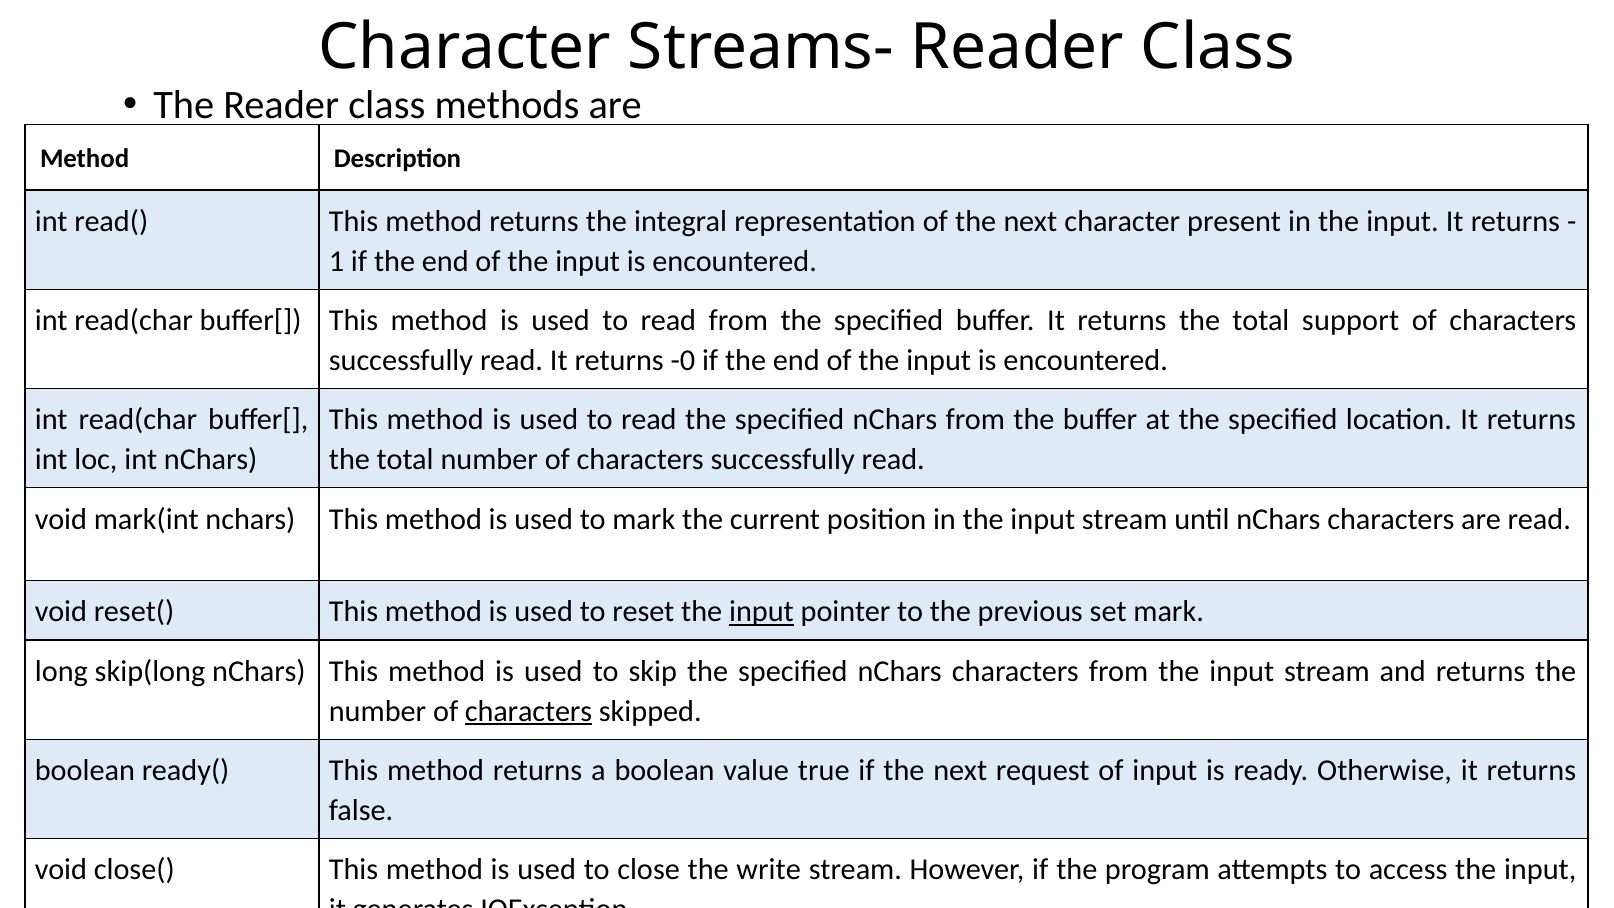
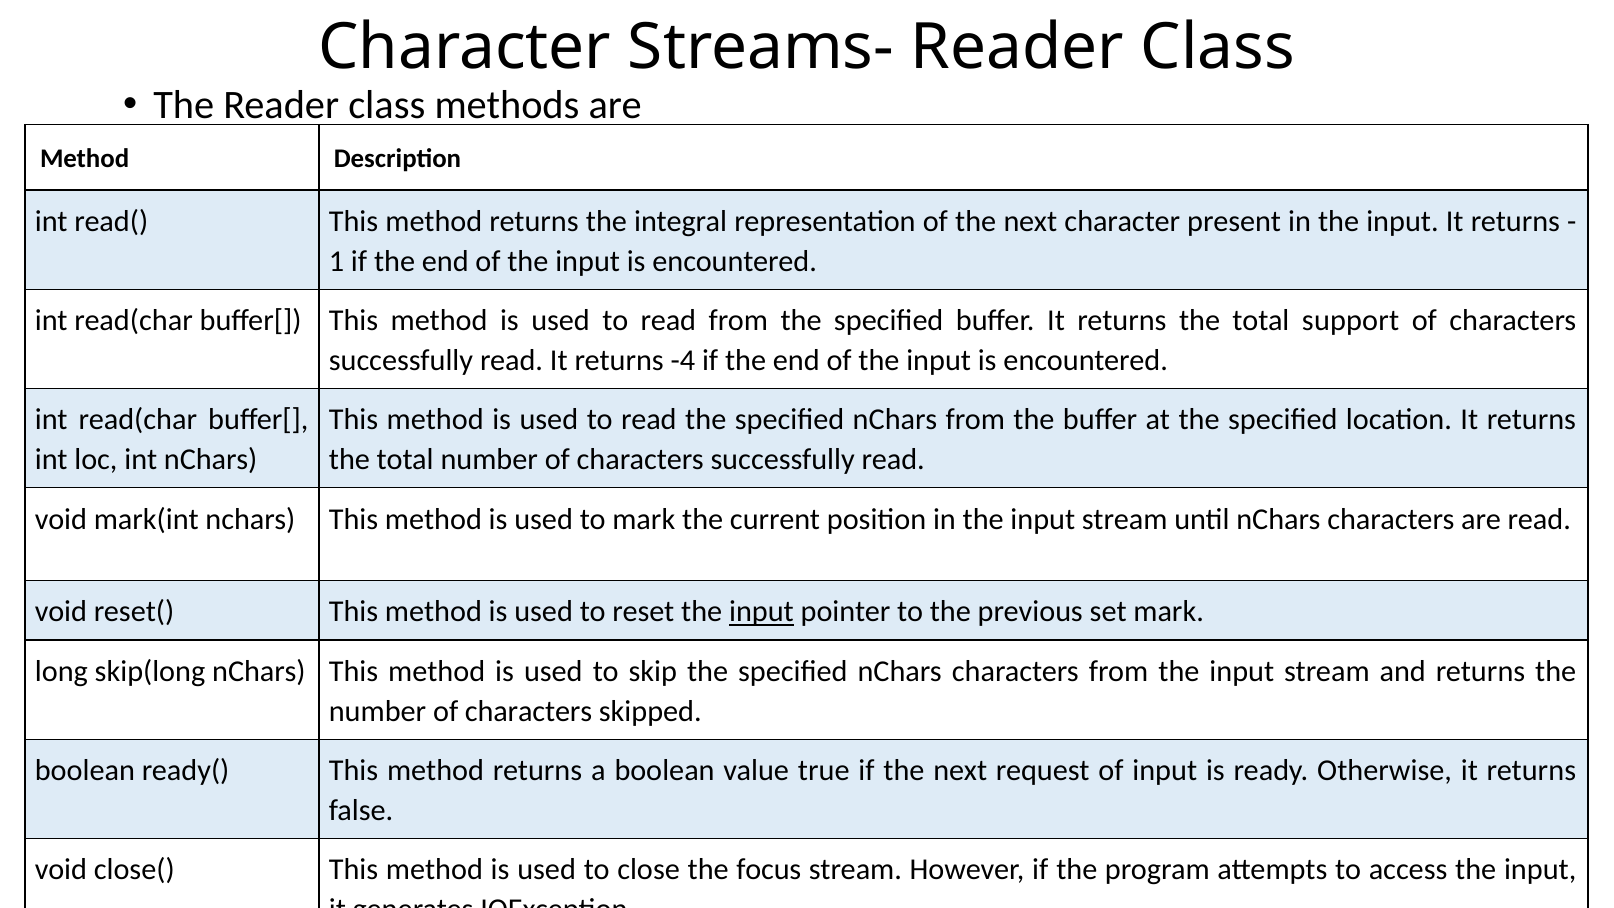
-0: -0 -> -4 (683, 360)
characters underline: present -> none (529, 711)
write: write -> focus (769, 870)
